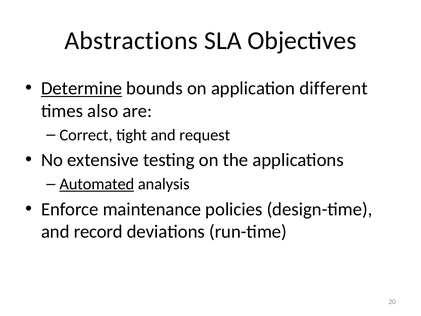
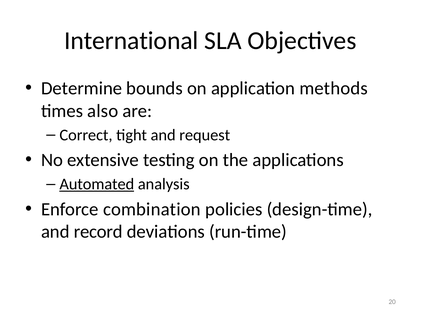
Abstractions: Abstractions -> International (131, 41)
Determine underline: present -> none (82, 88)
different: different -> methods (334, 88)
maintenance: maintenance -> combination (152, 209)
